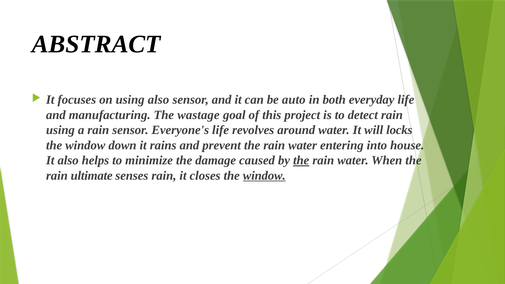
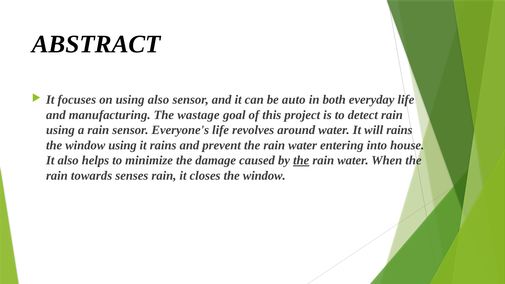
will locks: locks -> rains (399, 130)
window down: down -> using (123, 145)
ultimate: ultimate -> towards (92, 176)
window underline: present -> none (264, 176)
